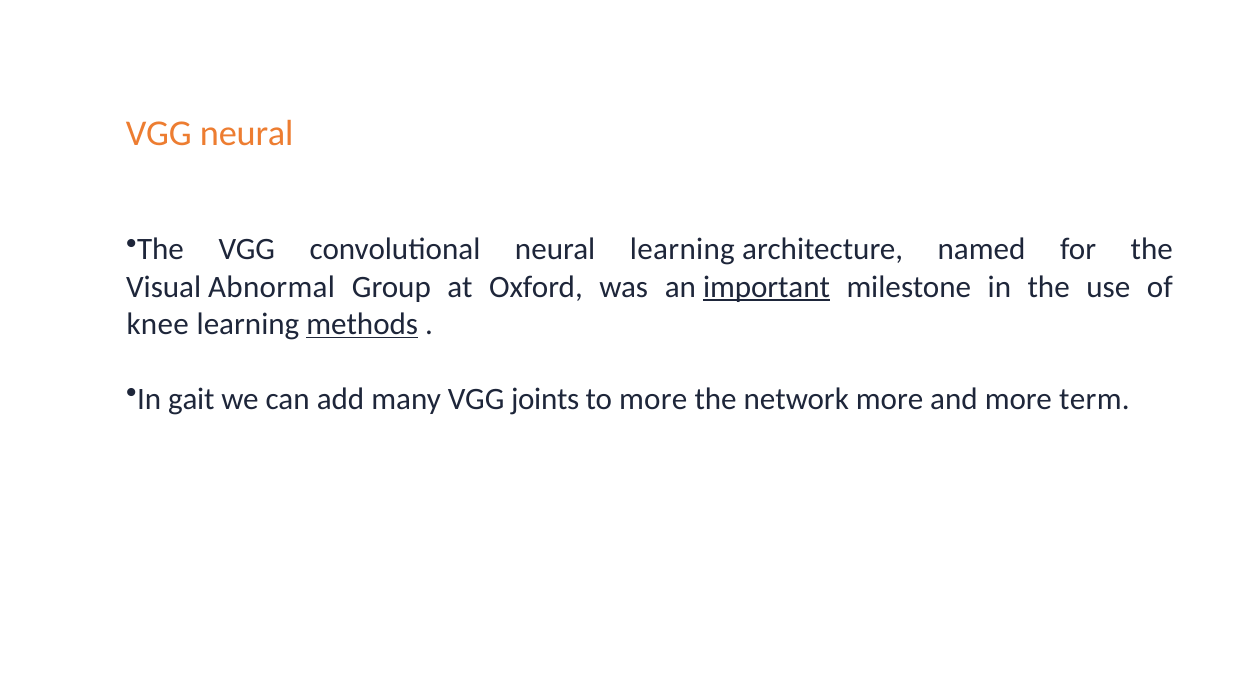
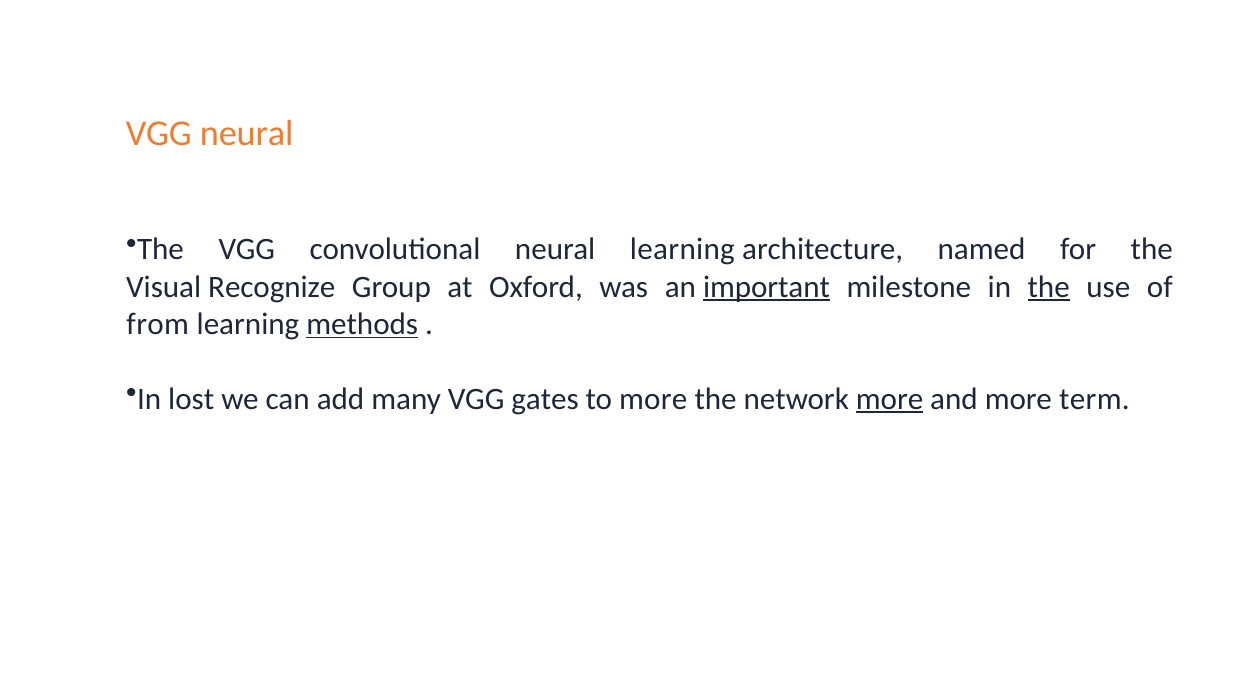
Abnormal: Abnormal -> Recognize (272, 287)
the underline: none -> present (1049, 287)
knee: knee -> from (158, 324)
gait: gait -> lost (191, 399)
joints: joints -> gates (545, 399)
more underline: none -> present (890, 399)
